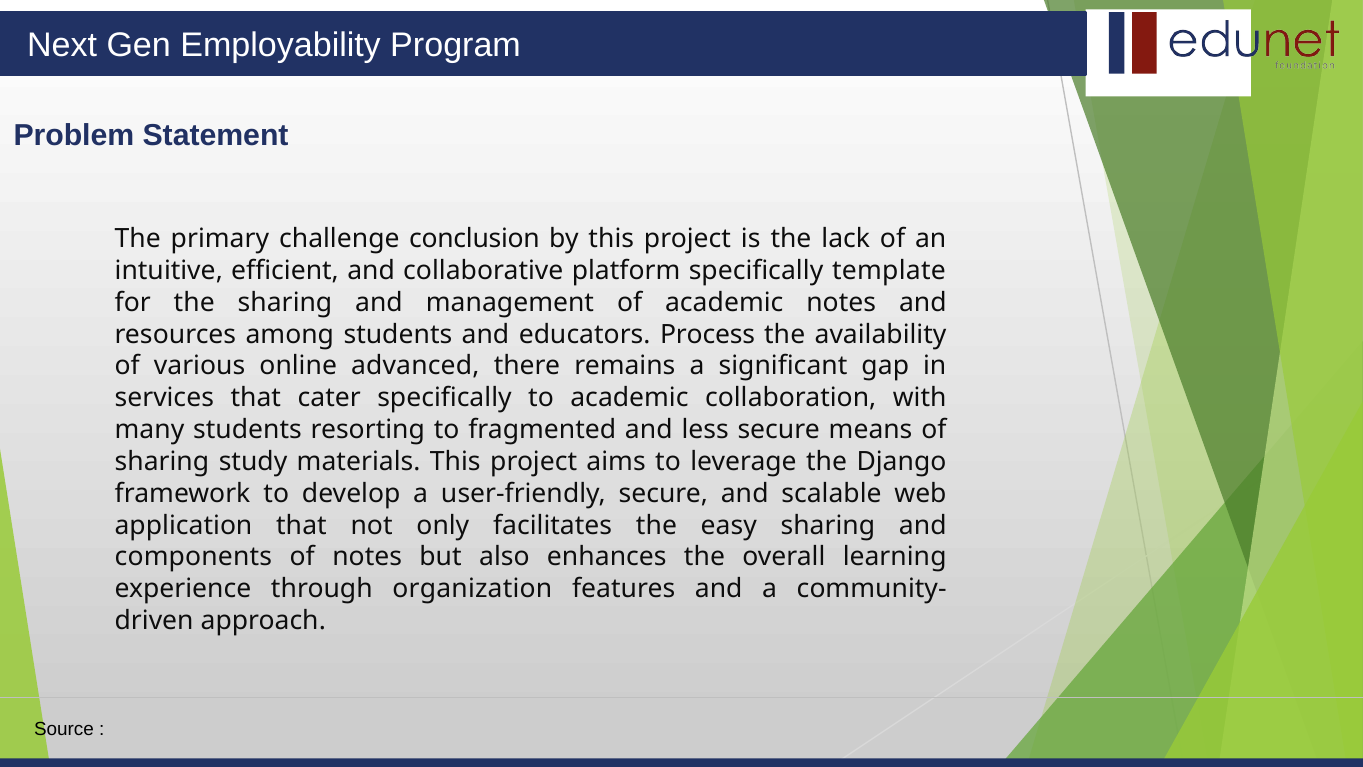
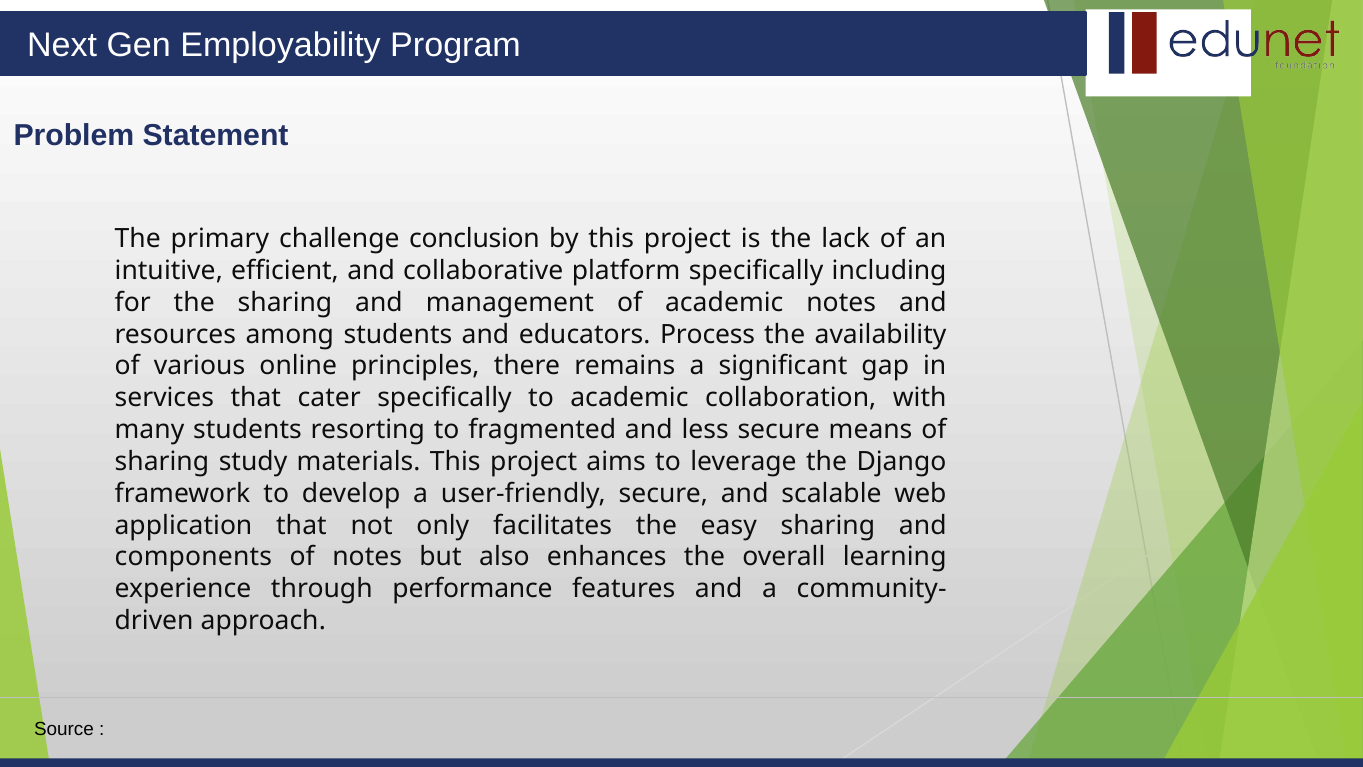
template: template -> including (889, 271)
advanced: advanced -> principles (415, 366)
organization: organization -> performance (473, 589)
